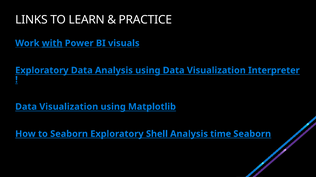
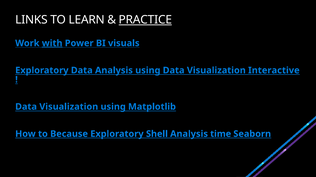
PRACTICE underline: none -> present (145, 20)
Interpreter: Interpreter -> Interactive (274, 71)
to Seaborn: Seaborn -> Because (69, 134)
